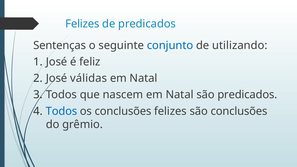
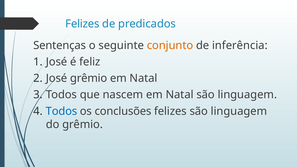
conjunto colour: blue -> orange (170, 45)
utilizando: utilizando -> inferência (240, 45)
José válidas: válidas -> grêmio (89, 78)
Natal são predicados: predicados -> linguagem (247, 95)
felizes são conclusões: conclusões -> linguagem (239, 111)
